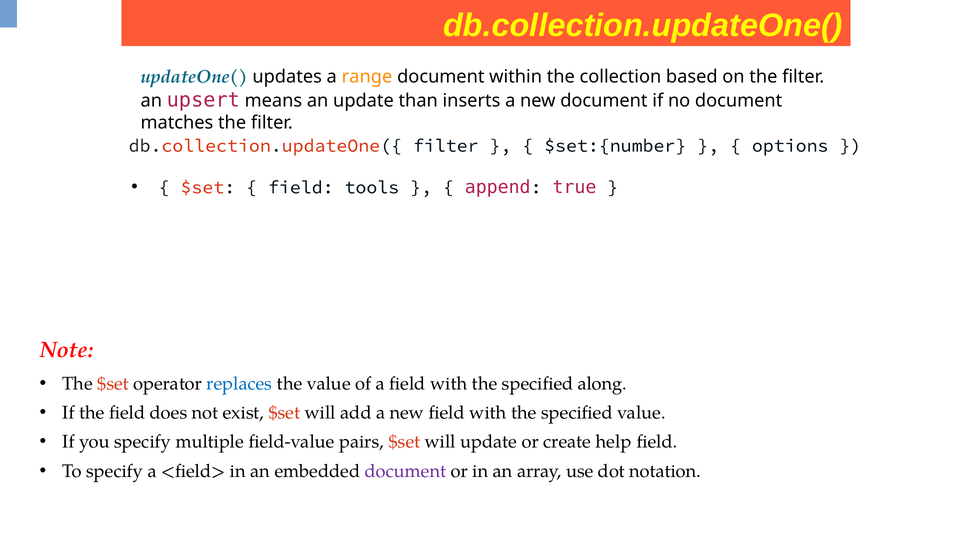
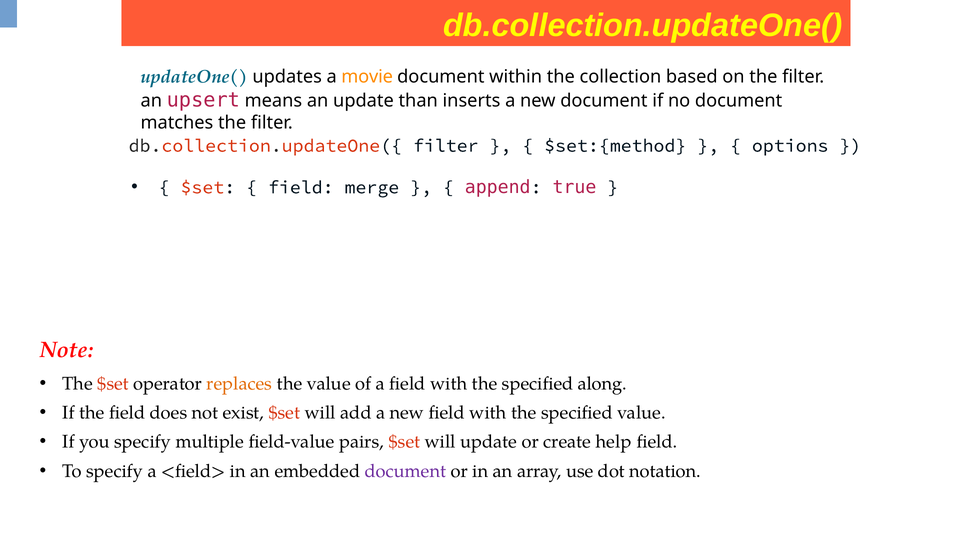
range: range -> movie (367, 77)
$set:{number: $set:{number -> $set:{method (615, 146)
tools: tools -> merge (372, 187)
replaces colour: blue -> orange (239, 383)
